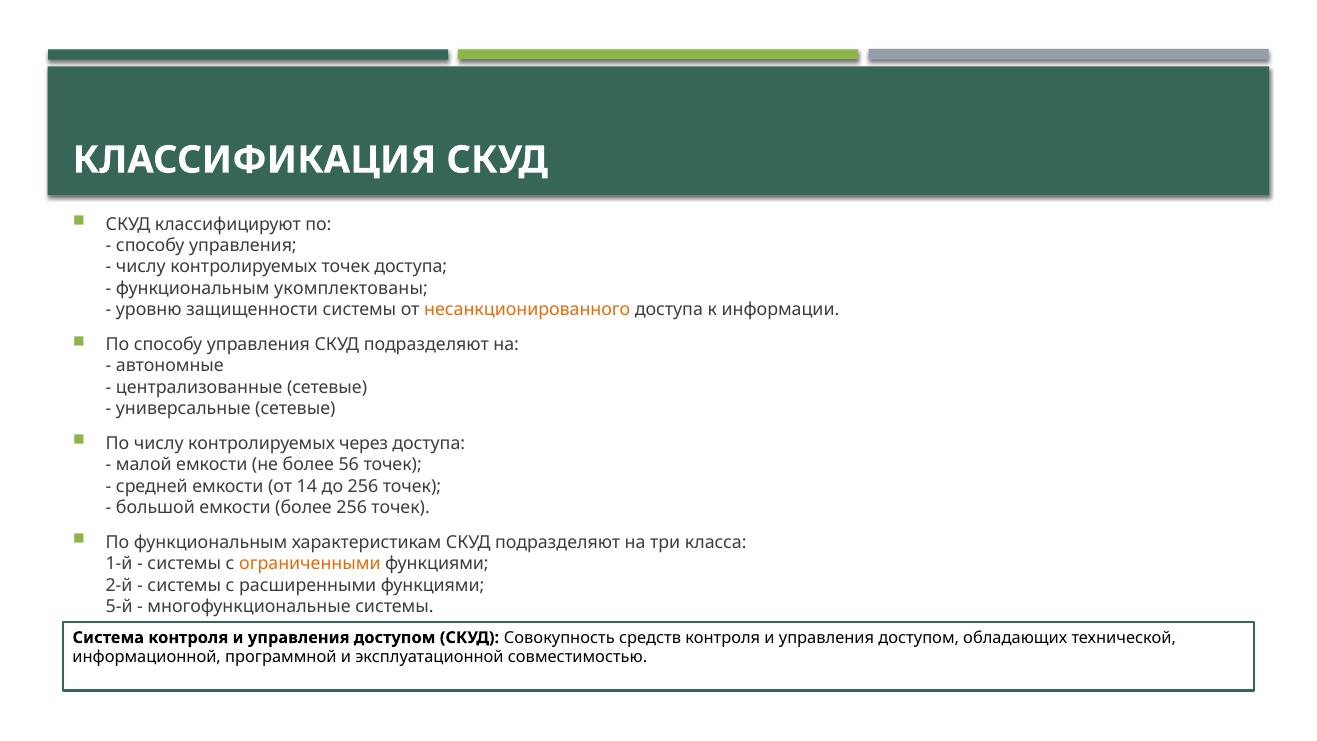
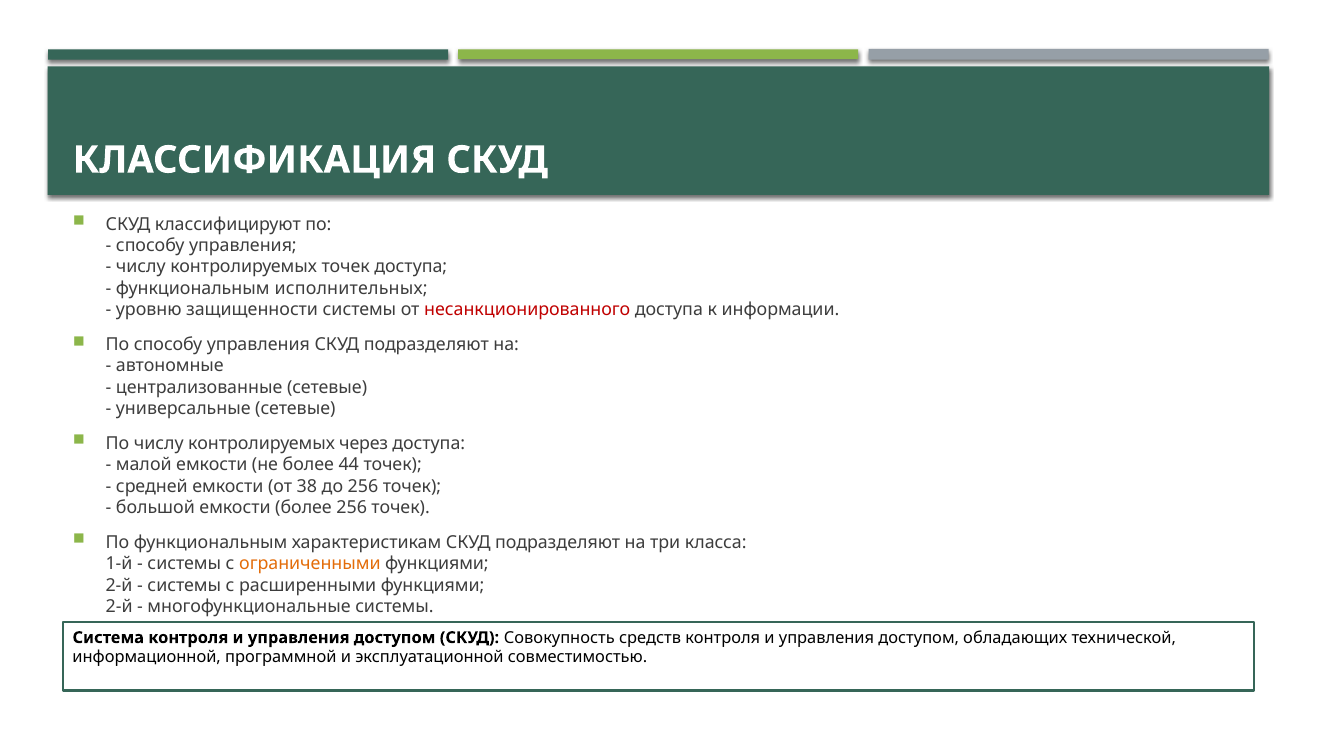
укомплектованы: укомплектованы -> исполнительных (351, 288)
несанкционированного colour: orange -> red (527, 310)
56: 56 -> 44 (349, 465)
14: 14 -> 38 (307, 486)
5-й: 5-й -> 2-й (119, 606)
